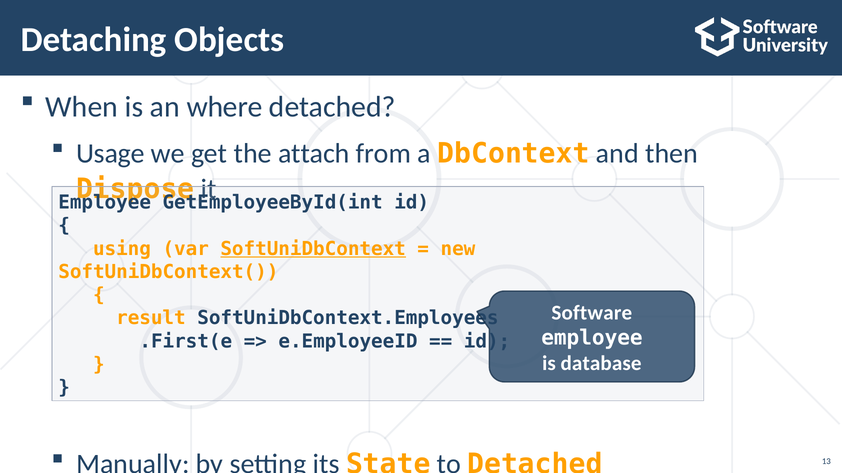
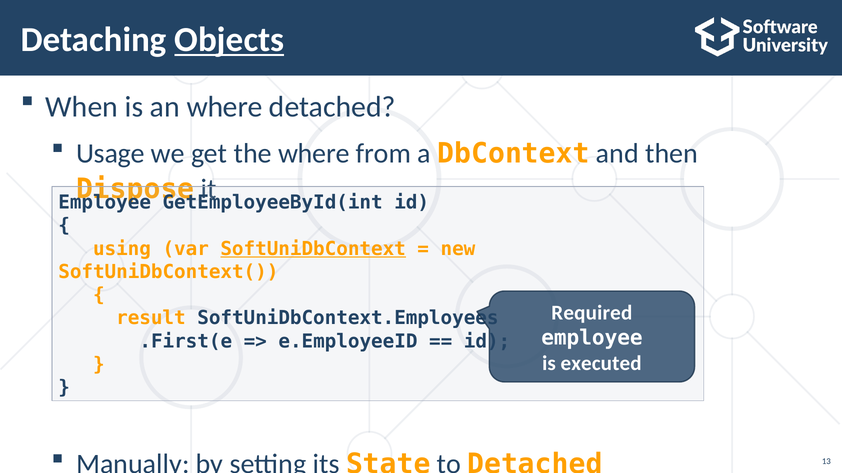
Objects underline: none -> present (229, 40)
the attach: attach -> where (314, 154)
Software: Software -> Required (592, 313)
database: database -> executed (601, 364)
